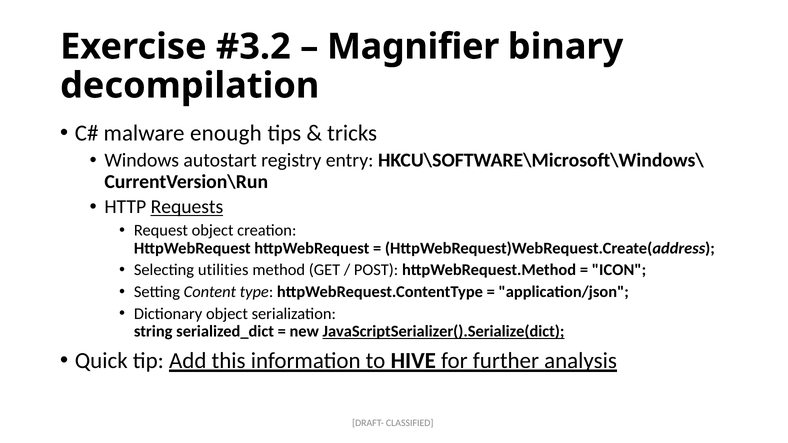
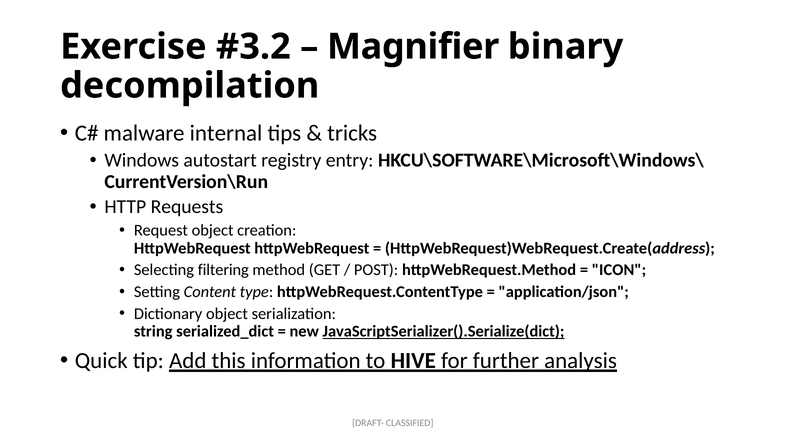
enough: enough -> internal (226, 133)
Requests underline: present -> none (187, 207)
utilities: utilities -> filtering (223, 270)
